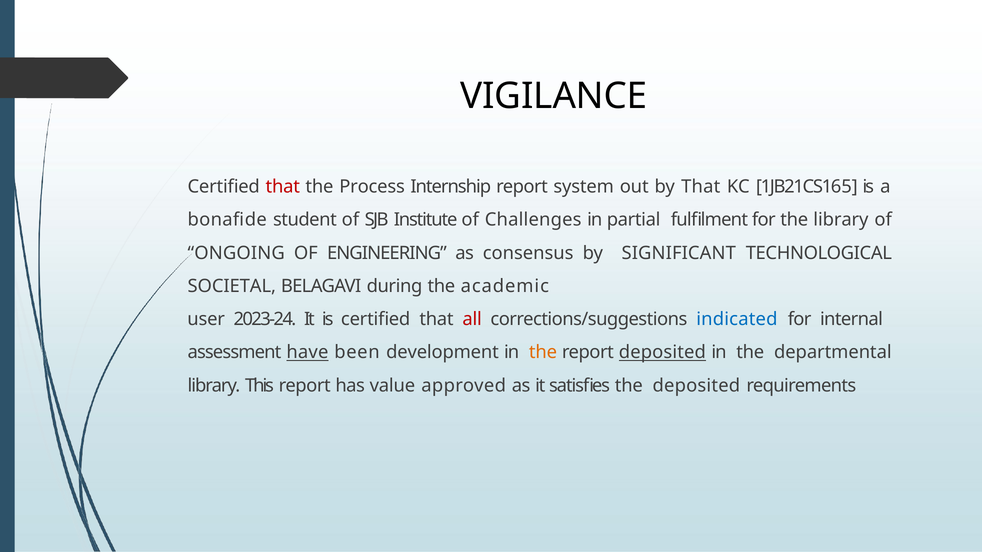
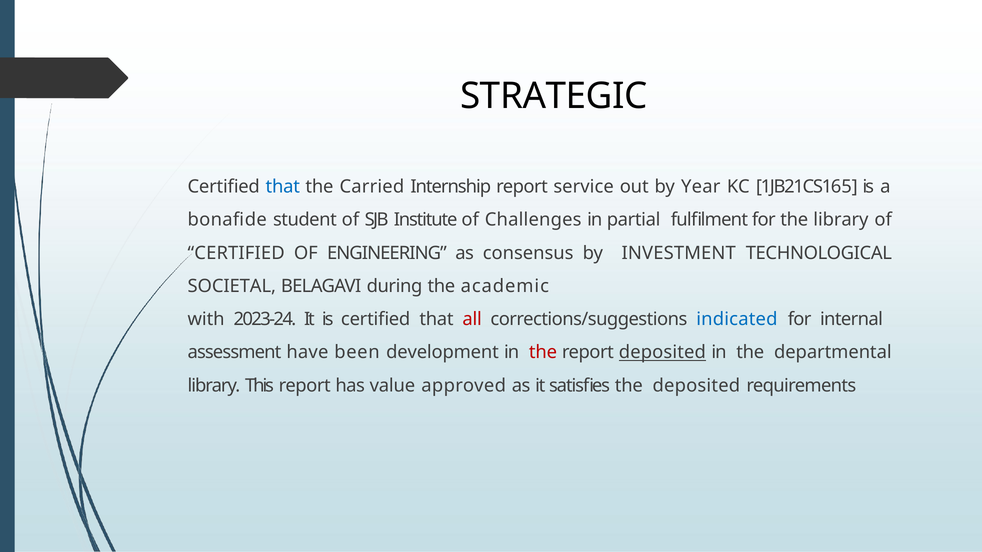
VIGILANCE: VIGILANCE -> STRATEGIC (554, 96)
that colour: red -> blue (283, 187)
Process: Process -> Carried (372, 187)
system: system -> service (584, 187)
by That: That -> Year (701, 187)
ONGOING: ONGOING -> CERTIFIED (236, 253)
SIGNIFICANT: SIGNIFICANT -> INVESTMENT (679, 253)
user: user -> with (206, 319)
have underline: present -> none (307, 353)
the colour: orange -> red (543, 353)
